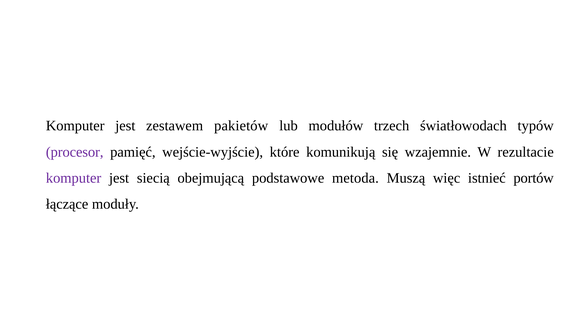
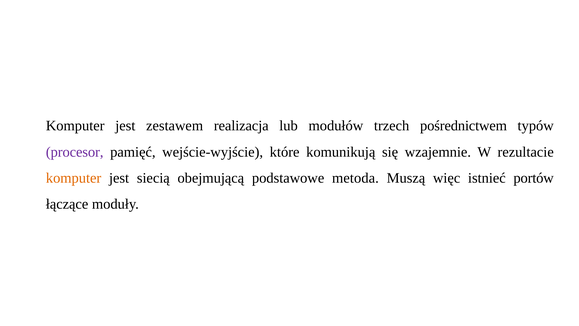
pakietów: pakietów -> realizacja (241, 126)
światłowodach: światłowodach -> pośrednictwem (464, 126)
komputer colour: purple -> orange (74, 178)
